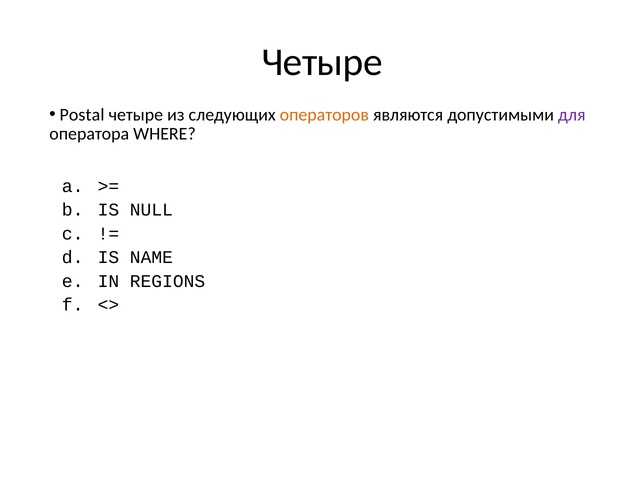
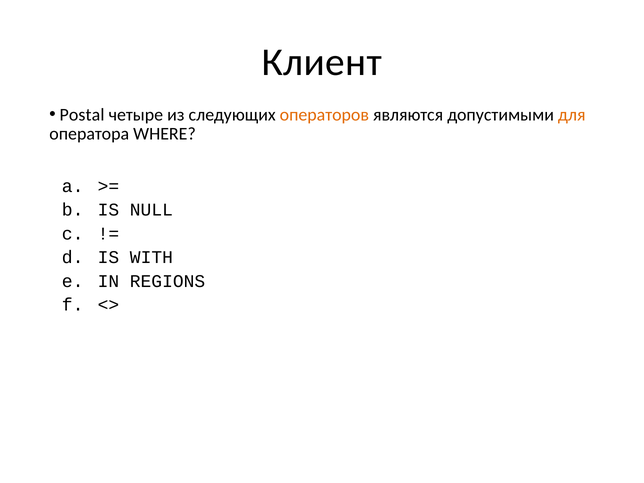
Четыре: Четыре -> Клиент (322, 62)
для colour: purple -> orange (572, 115)
NAME: NAME -> WITH (151, 257)
